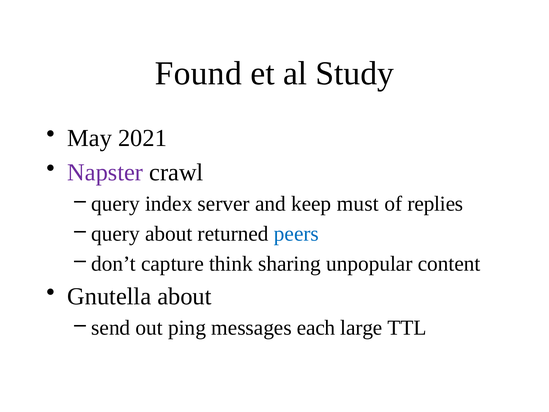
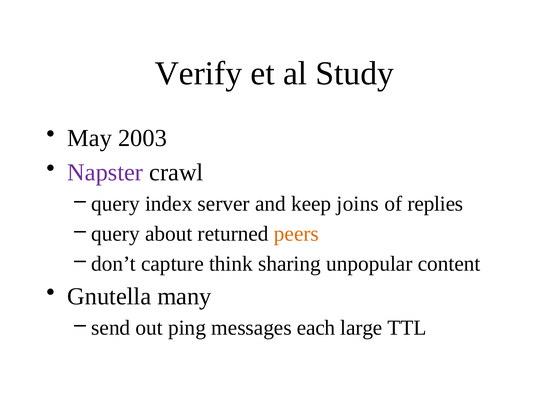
Found: Found -> Verify (198, 73)
2021: 2021 -> 2003 (142, 138)
must: must -> joins (358, 204)
peers colour: blue -> orange (296, 234)
Gnutella about: about -> many (184, 296)
